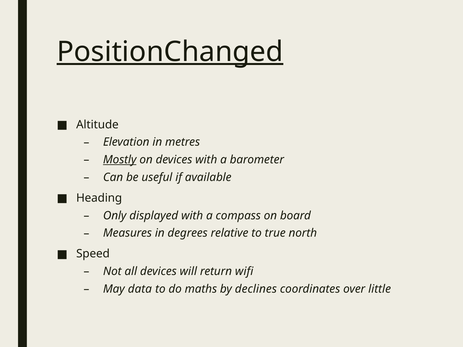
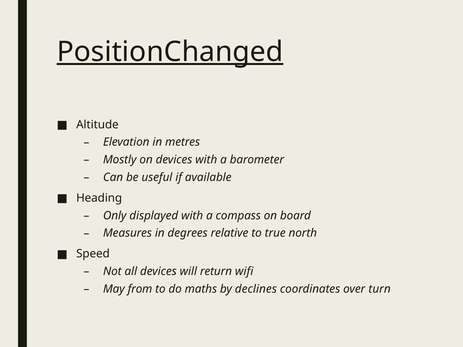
Mostly underline: present -> none (120, 160)
data: data -> from (140, 289)
little: little -> turn (380, 289)
